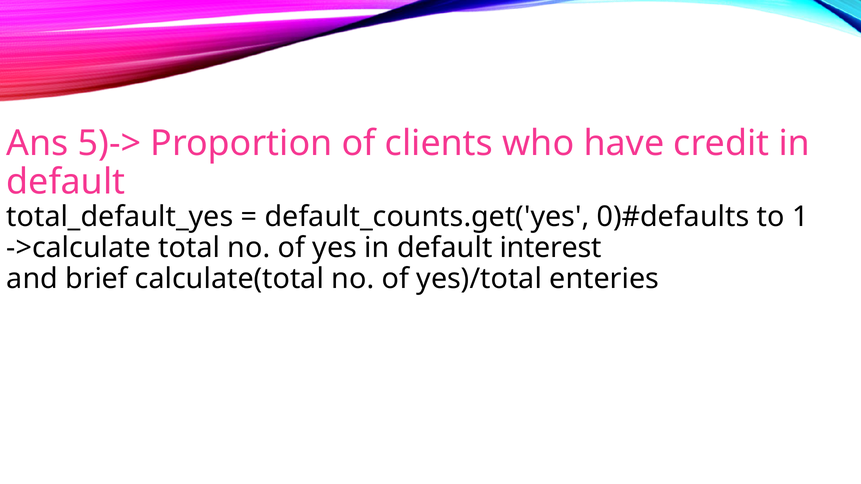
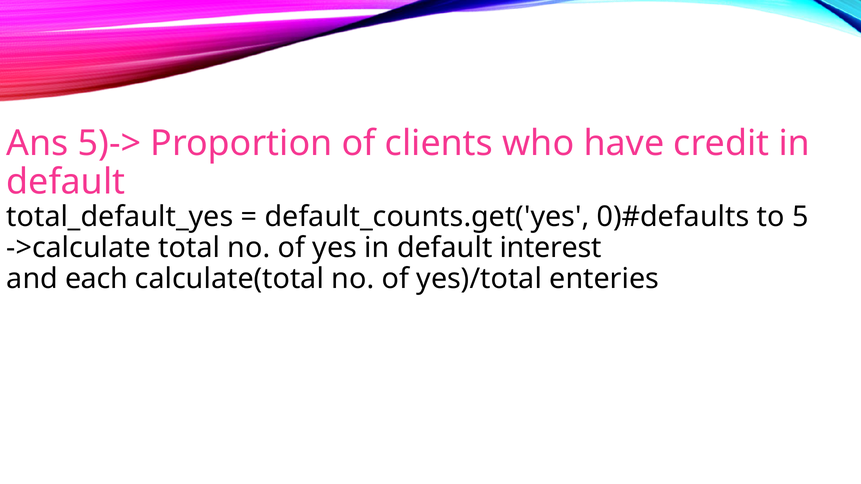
1: 1 -> 5 (800, 217)
brief: brief -> each (97, 279)
